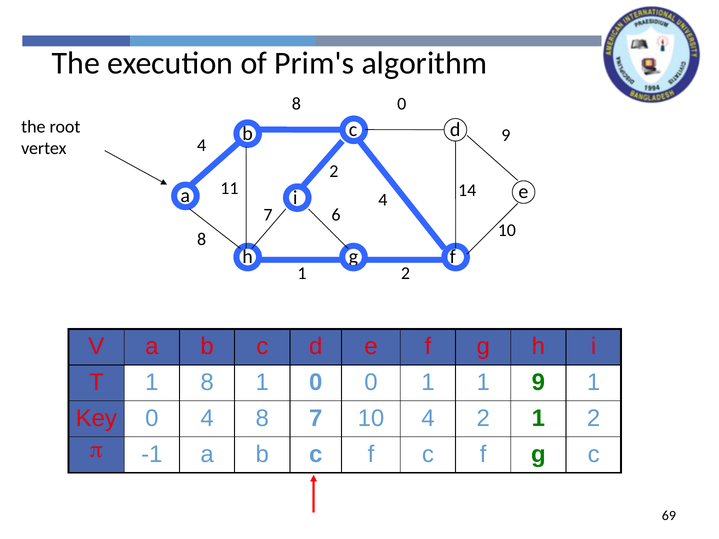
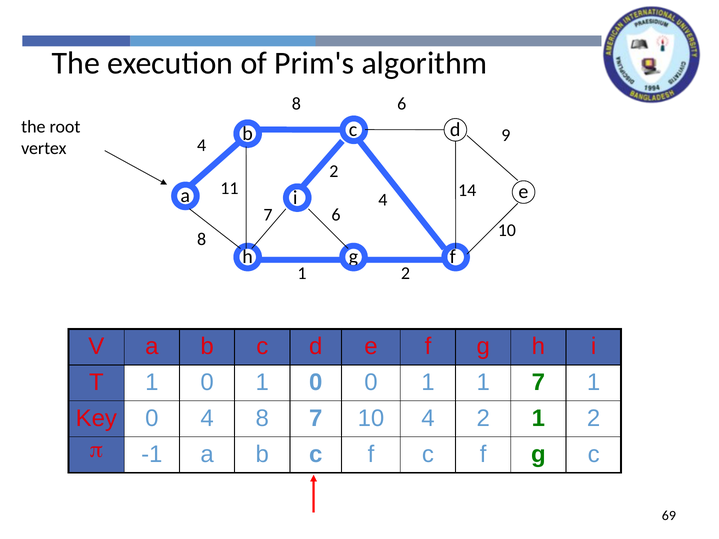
8 0: 0 -> 6 (402, 104)
T 1 8: 8 -> 0 (207, 382)
1 1 9: 9 -> 7 (538, 382)
